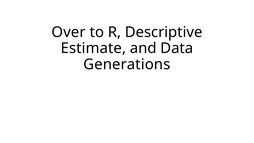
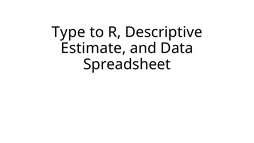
Over: Over -> Type (69, 32)
Generations: Generations -> Spreadsheet (127, 64)
